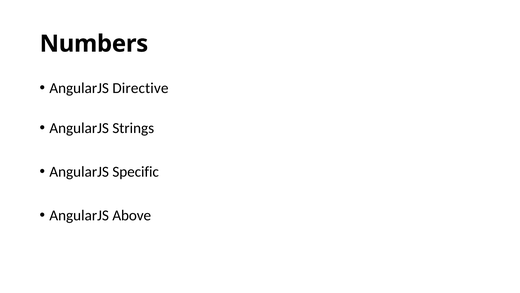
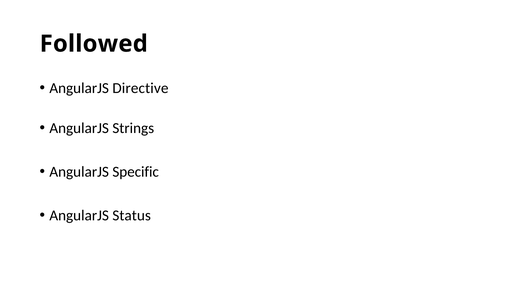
Numbers: Numbers -> Followed (94, 44)
Above: Above -> Status (132, 215)
